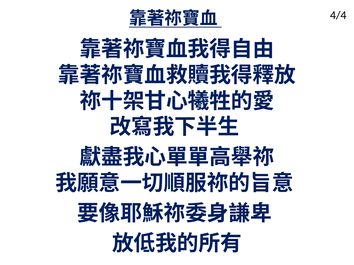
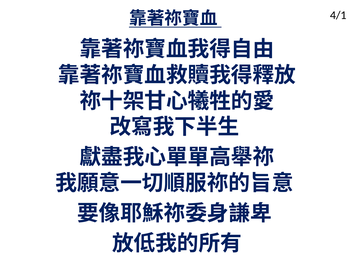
4/4: 4/4 -> 4/1 (338, 15)
